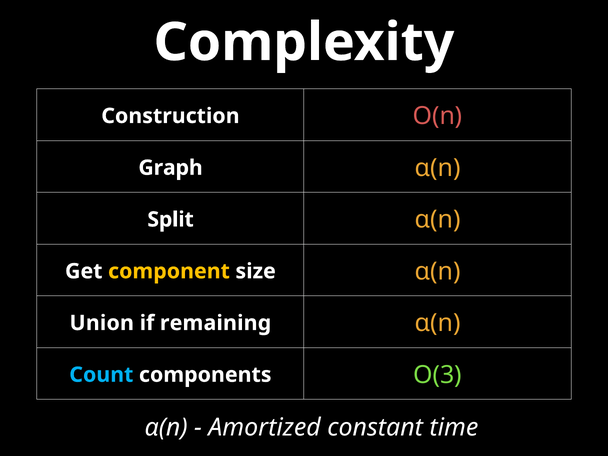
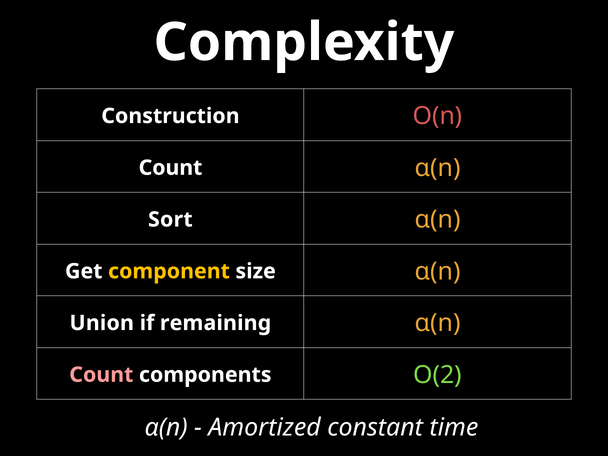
Graph: Graph -> Count (170, 168)
Split: Split -> Sort (170, 220)
Count colour: light blue -> pink (101, 375)
O(3: O(3 -> O(2 (438, 375)
